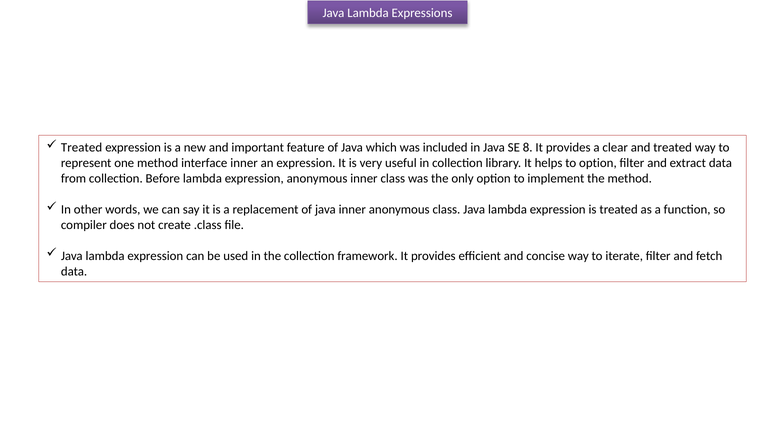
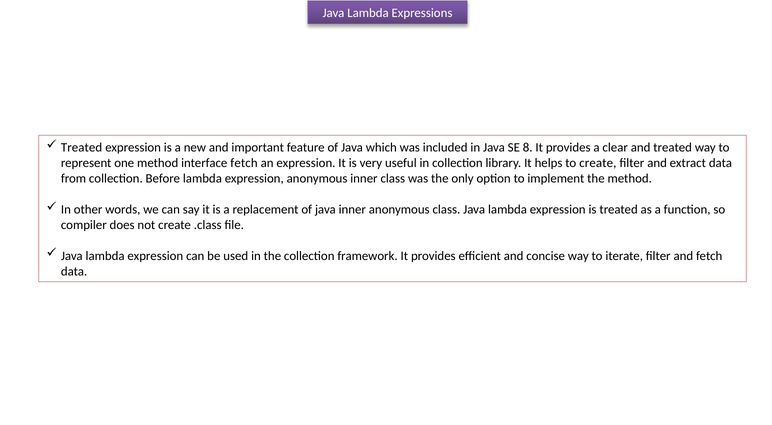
interface inner: inner -> fetch (244, 163)
to option: option -> create (598, 163)
